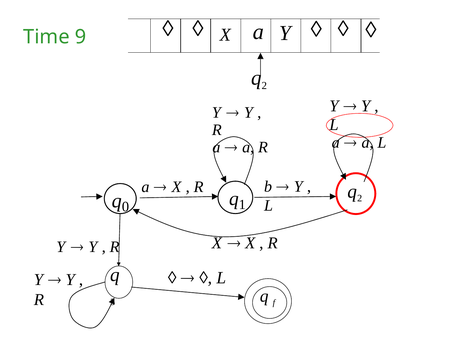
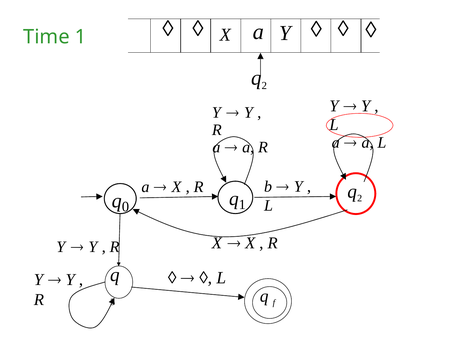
Time 9: 9 -> 1 (81, 37)
